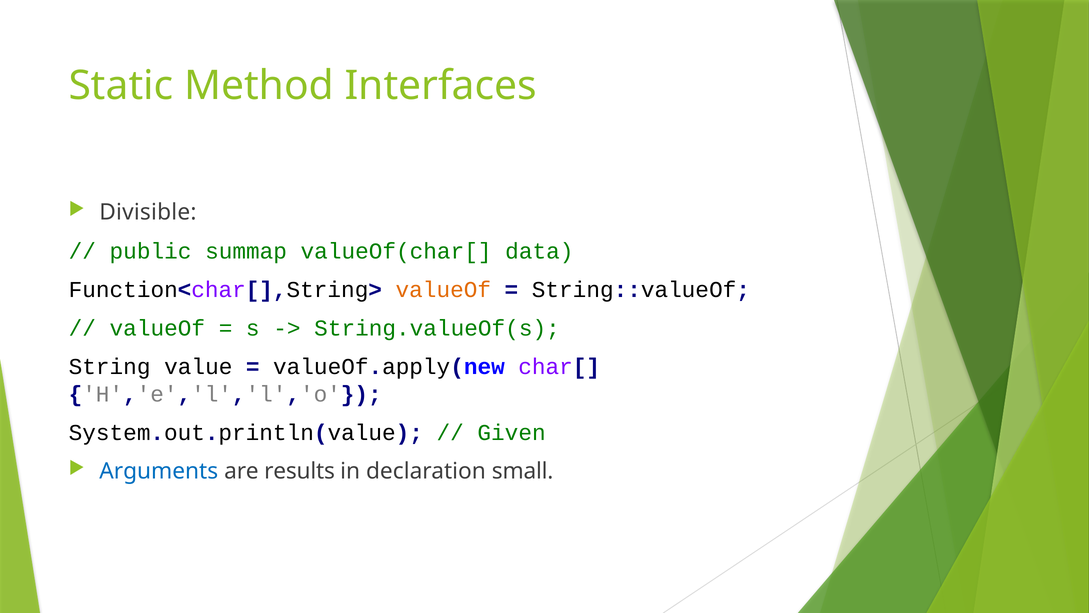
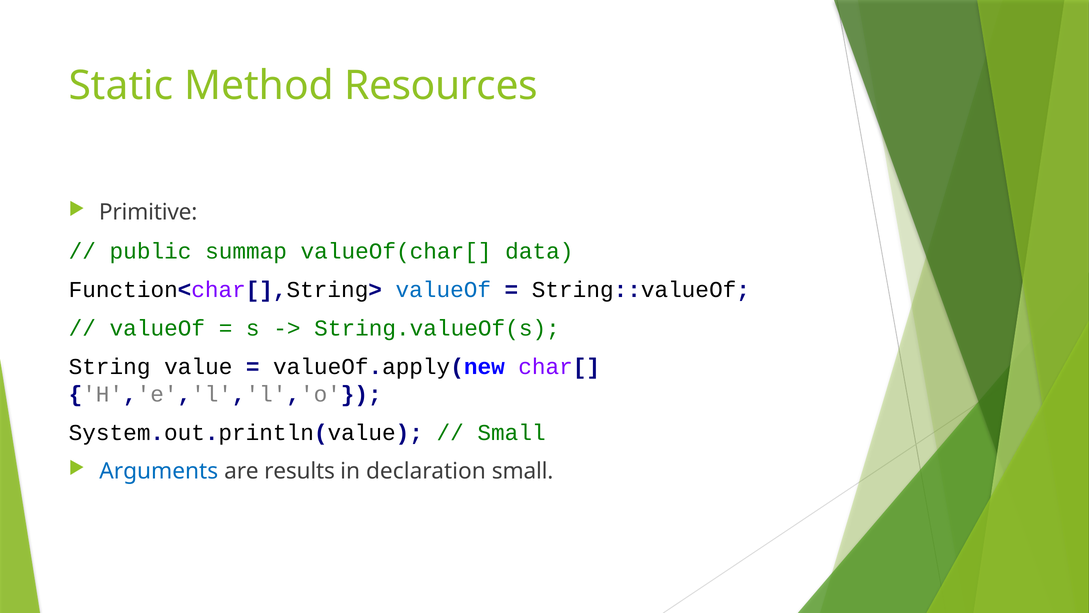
Interfaces: Interfaces -> Resources (441, 86)
Divisible: Divisible -> Primitive (148, 212)
valueOf colour: orange -> blue (443, 289)
Given: Given -> Small (512, 432)
